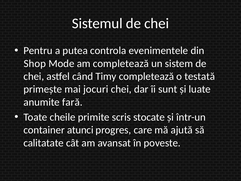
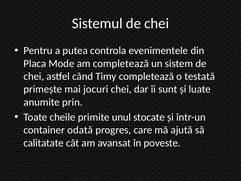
Shop: Shop -> Placa (35, 63)
fară: fară -> prin (72, 102)
scris: scris -> unul (121, 117)
atunci: atunci -> odată (80, 130)
